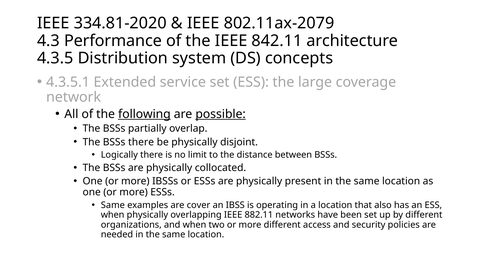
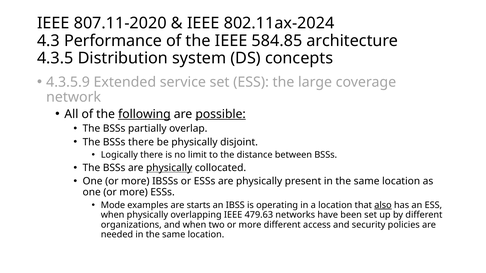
334.81-2020: 334.81-2020 -> 807.11-2020 (120, 23)
802.11ax-2079: 802.11ax-2079 -> 802.11ax-2024 (279, 23)
842.11: 842.11 -> 584.85 (277, 41)
4.3.5.1: 4.3.5.1 -> 4.3.5.9 (68, 82)
physically underline: none -> present (169, 168)
Same: Same -> Mode (113, 205)
cover: cover -> starts (199, 205)
also underline: none -> present (383, 205)
882.11: 882.11 -> 479.63 (259, 215)
